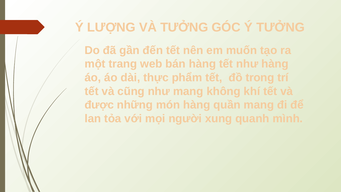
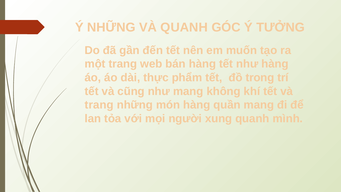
Ý LƯỢNG: LƯỢNG -> NHỮNG (111, 27)
VÀ TƯỞNG: TƯỞNG -> QUANH (184, 27)
được: được -> trang (99, 105)
